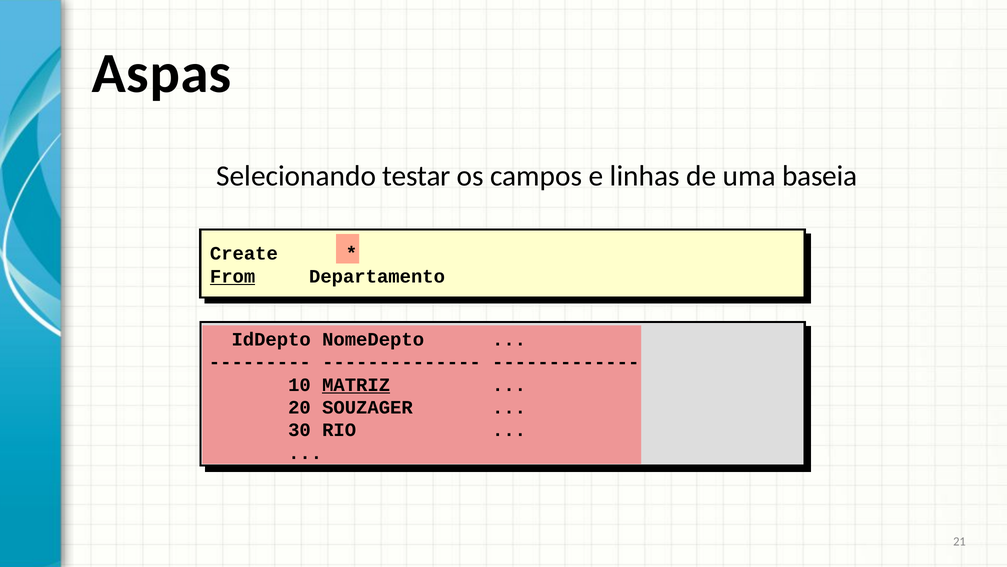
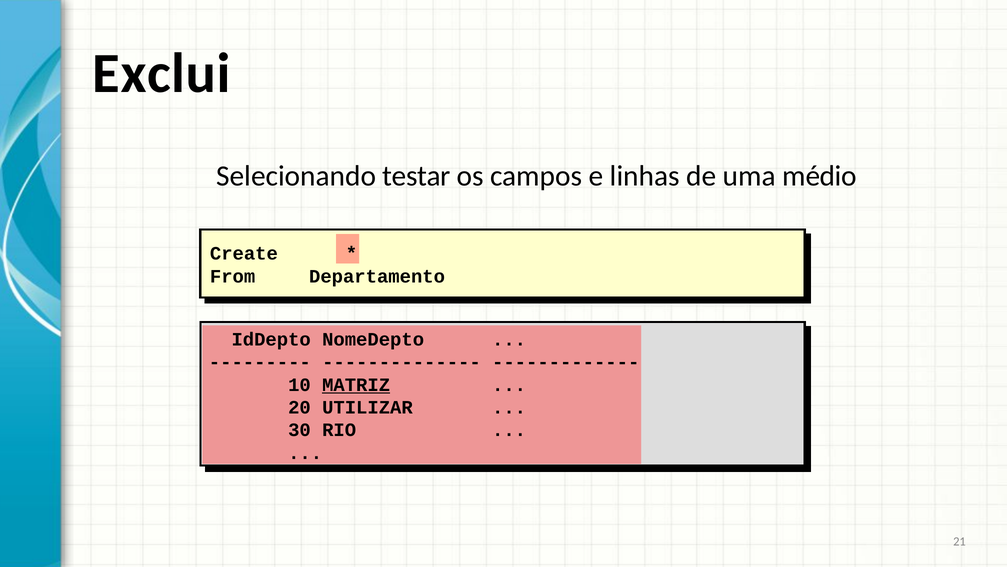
Aspas: Aspas -> Exclui (162, 73)
baseia: baseia -> médio (820, 176)
From underline: present -> none (233, 276)
SOUZAGER: SOUZAGER -> UTILIZAR (367, 407)
